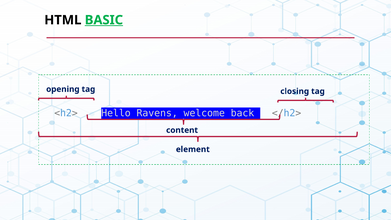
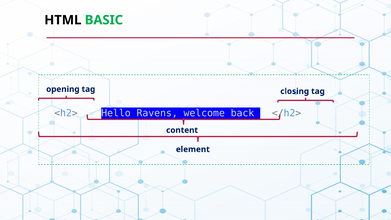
BASIC underline: present -> none (104, 20)
